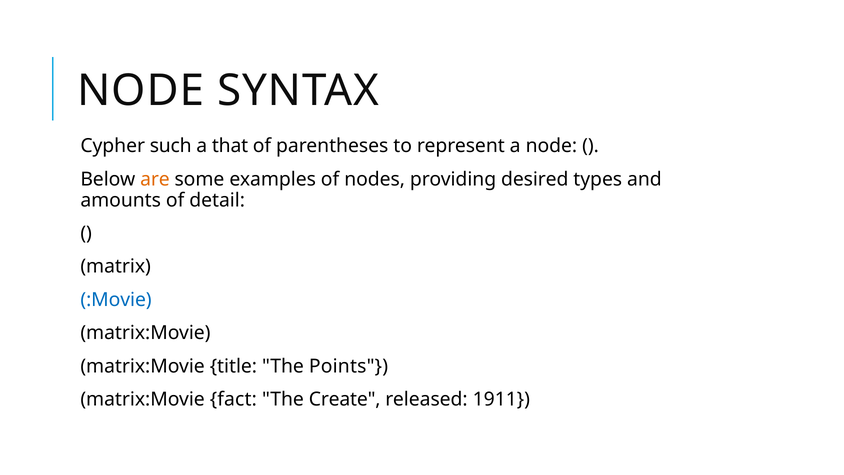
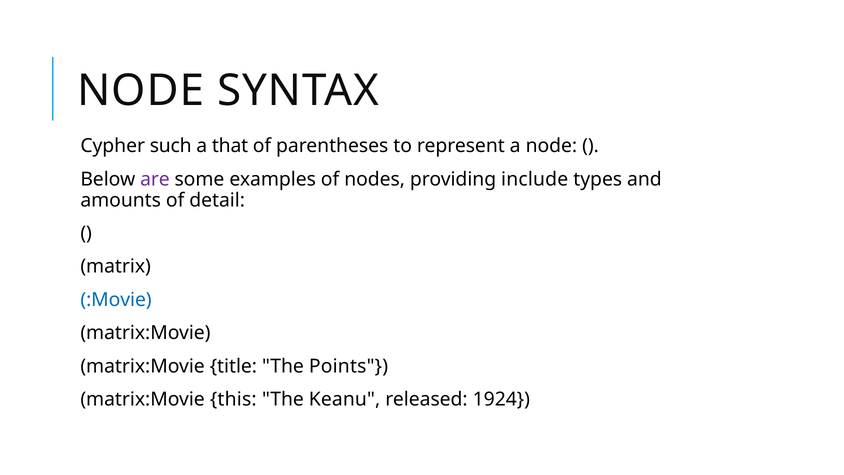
are colour: orange -> purple (155, 179)
desired: desired -> include (535, 179)
fact: fact -> this (233, 399)
Create: Create -> Keanu (345, 399)
1911: 1911 -> 1924 (501, 399)
